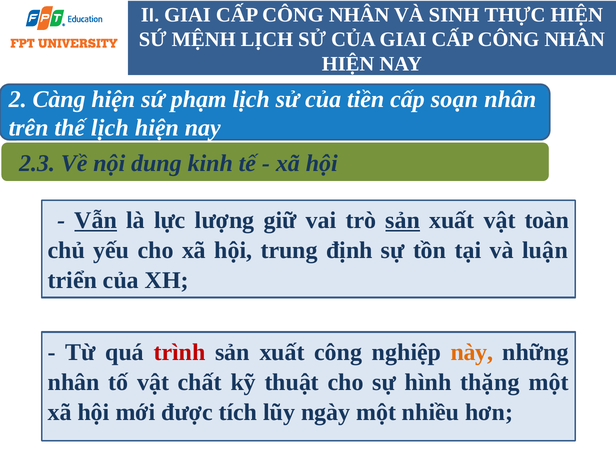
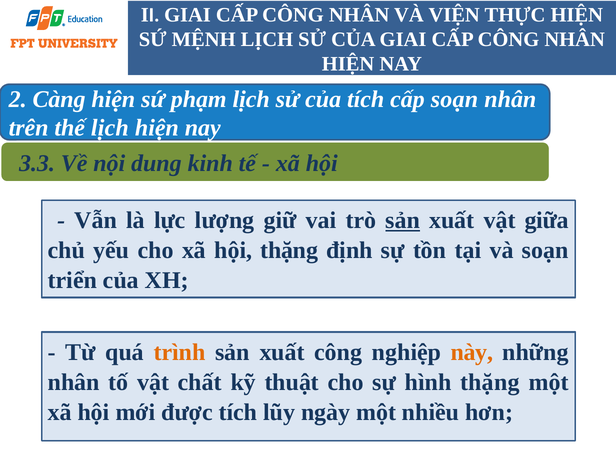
SINH: SINH -> VIỆN (454, 15)
của tiền: tiền -> tích (366, 99)
2.3: 2.3 -> 3.3 (37, 164)
Vẫn underline: present -> none (96, 220)
toàn: toàn -> giữa (547, 220)
hội trung: trung -> thặng (289, 250)
và luận: luận -> soạn (545, 250)
trình colour: red -> orange (179, 352)
